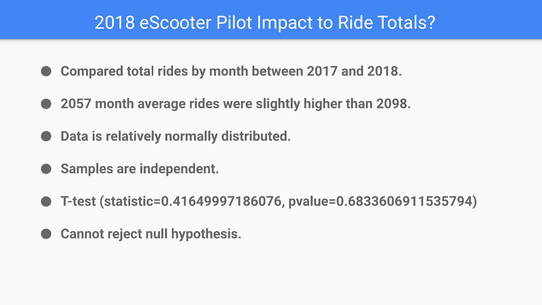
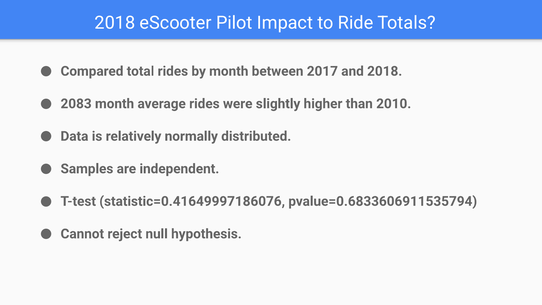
2057: 2057 -> 2083 (76, 104)
2098: 2098 -> 2010 (394, 104)
